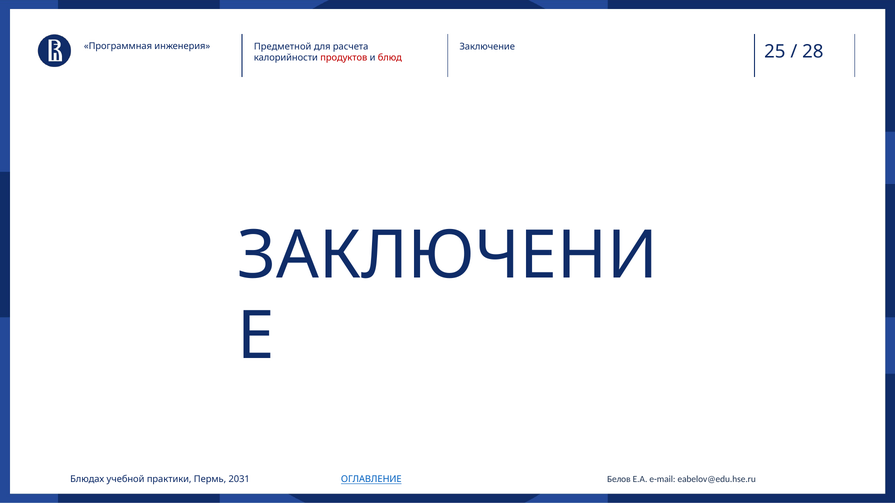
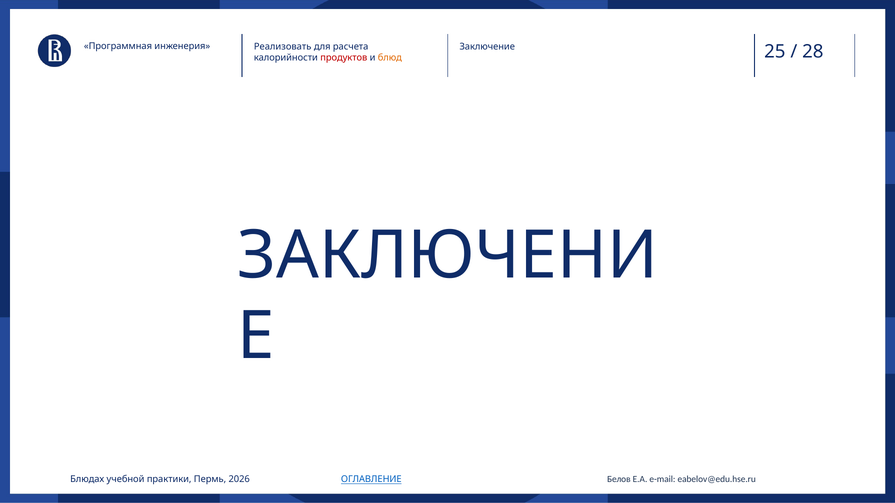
Предметной: Предметной -> Реализовать (283, 47)
блюд colour: red -> orange (390, 58)
2031: 2031 -> 2026 (239, 480)
